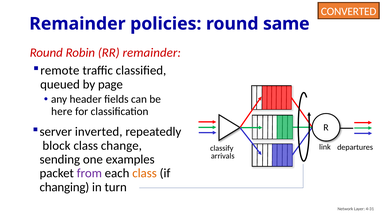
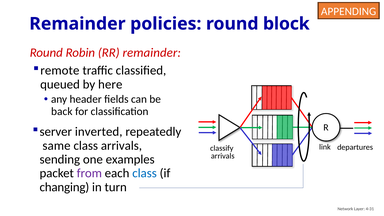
CONVERTED: CONVERTED -> APPENDING (349, 11)
same: same -> block (286, 24)
page: page -> here (110, 84)
here: here -> back (62, 111)
block: block -> same (56, 146)
class change: change -> arrivals (121, 146)
class colour: orange -> blue (145, 173)
